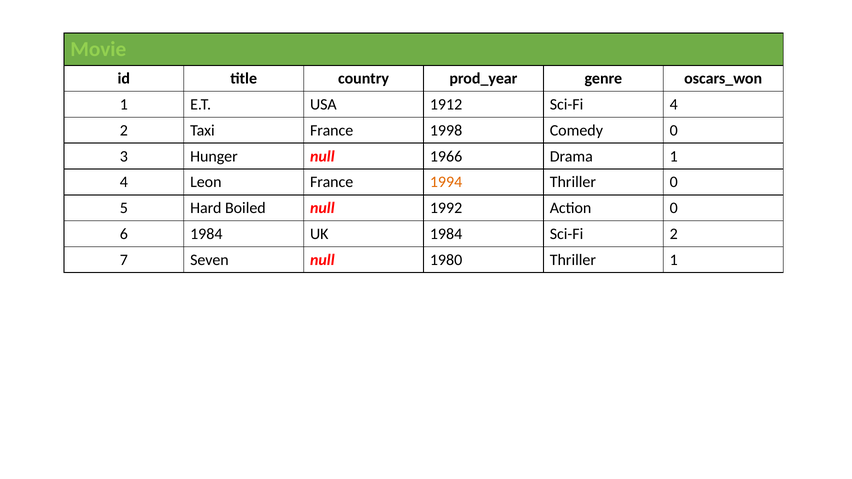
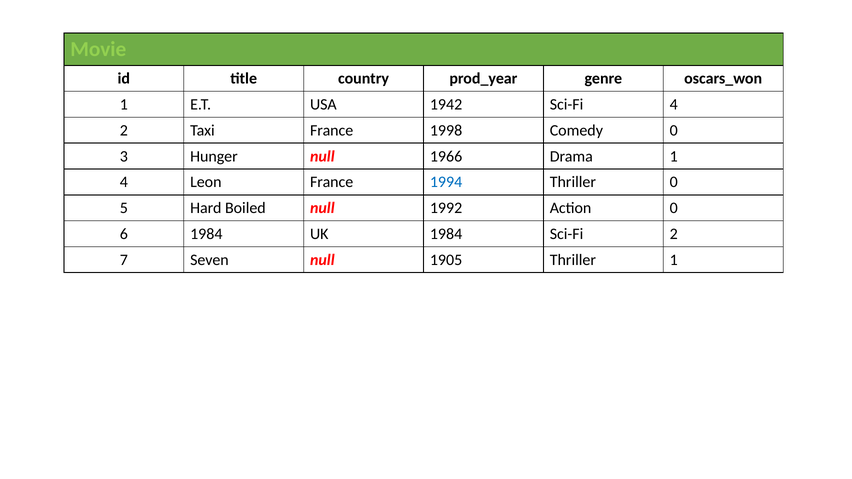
1912: 1912 -> 1942 (446, 105)
1994 colour: orange -> blue (446, 182)
1980: 1980 -> 1905 (446, 260)
